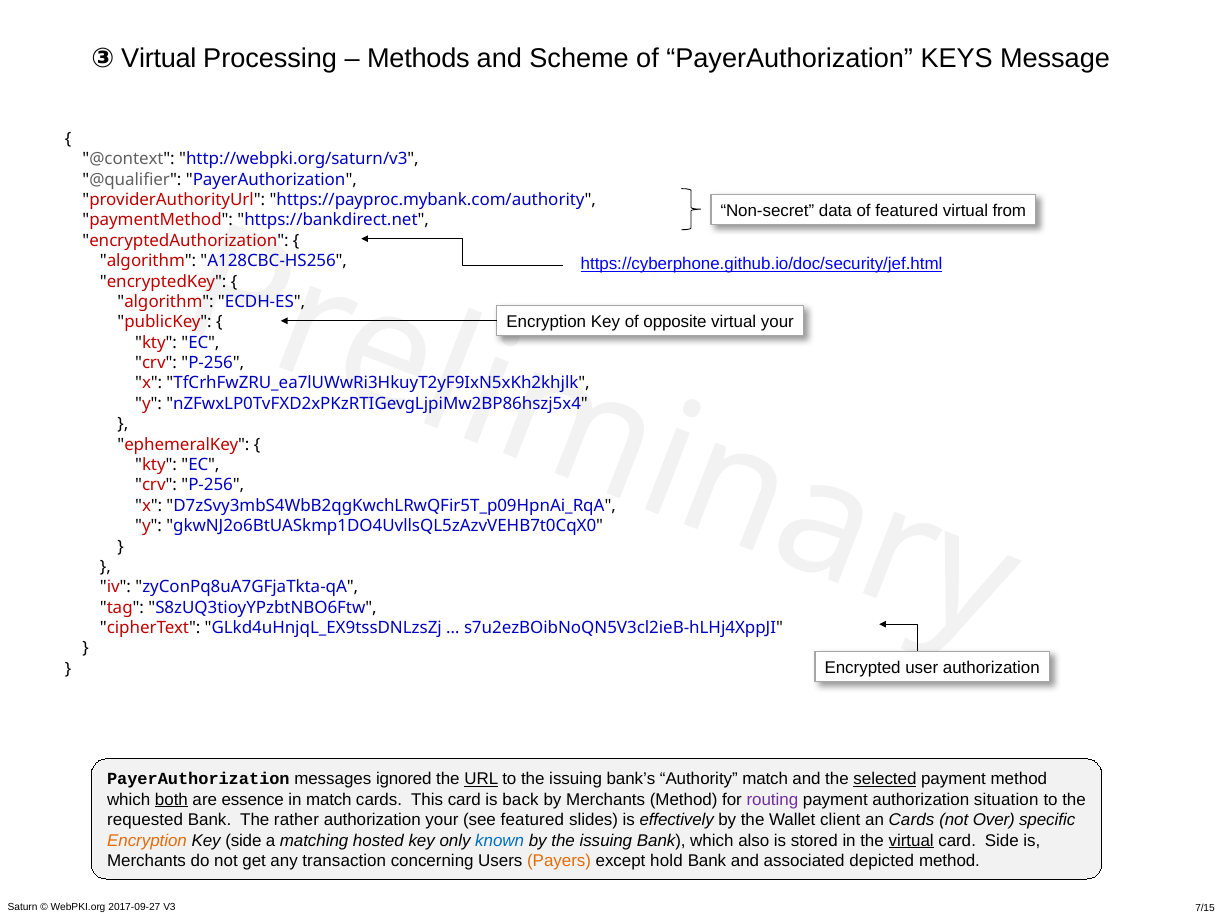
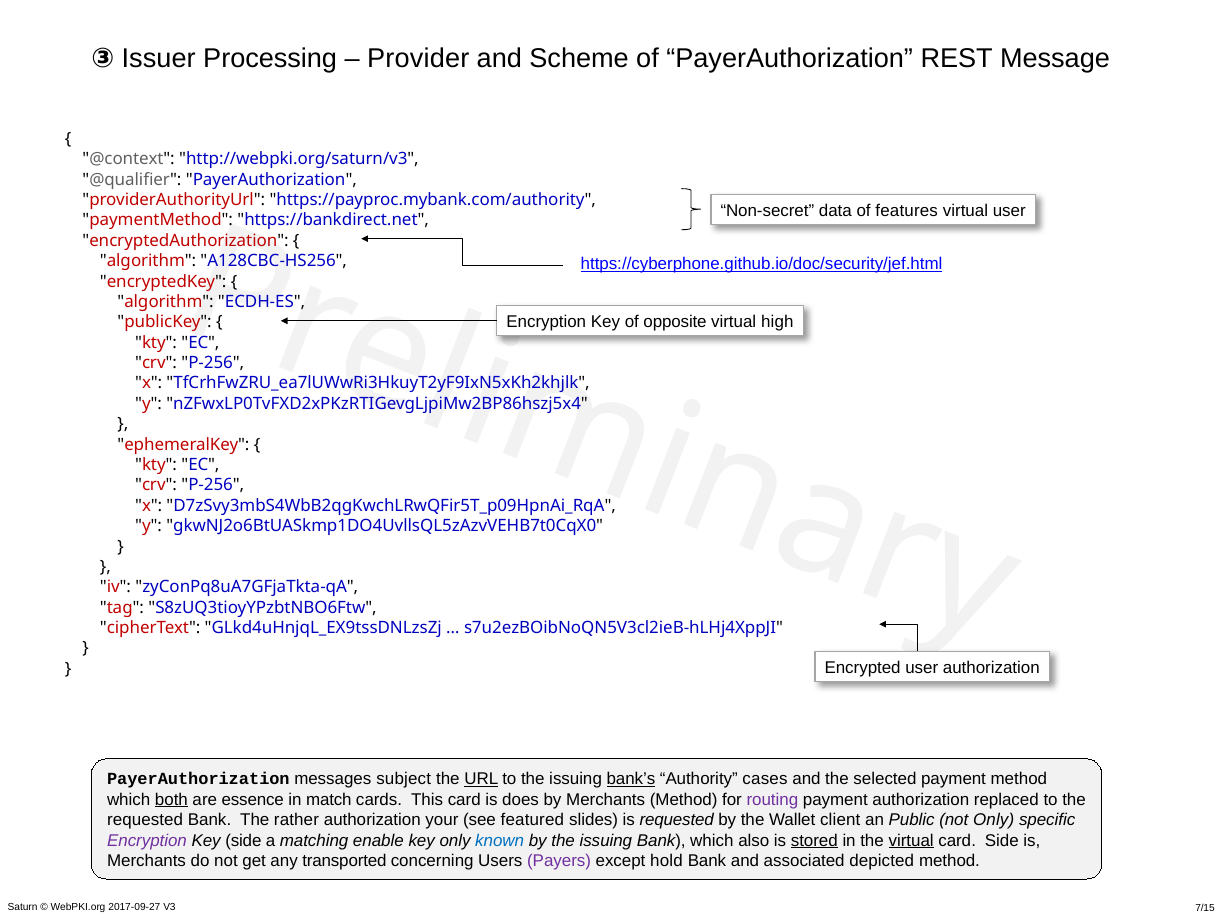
③ Virtual: Virtual -> Issuer (159, 59)
Methods: Methods -> Provider (418, 59)
KEYS: KEYS -> REST (957, 59)
of featured: featured -> features (907, 211)
virtual from: from -> user (1009, 211)
virtual your: your -> high (777, 322)
ignored: ignored -> subject (404, 780)
bank’s underline: none -> present (631, 780)
Authority match: match -> cases (765, 780)
selected underline: present -> none (885, 780)
back: back -> does (521, 800)
situation: situation -> replaced (1006, 800)
is effectively: effectively -> requested (677, 820)
an Cards: Cards -> Public (912, 820)
not Over: Over -> Only (994, 820)
Encryption colour: orange -> purple (147, 841)
hosted: hosted -> enable (378, 841)
stored underline: none -> present (814, 841)
transaction: transaction -> transported (344, 861)
Payers colour: orange -> purple (559, 861)
